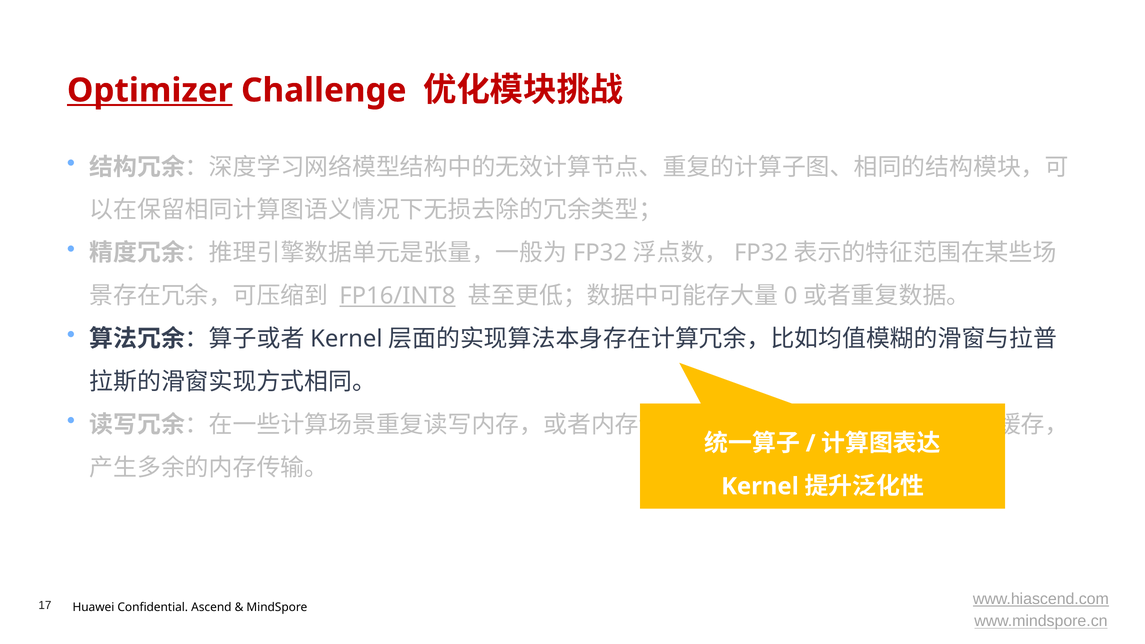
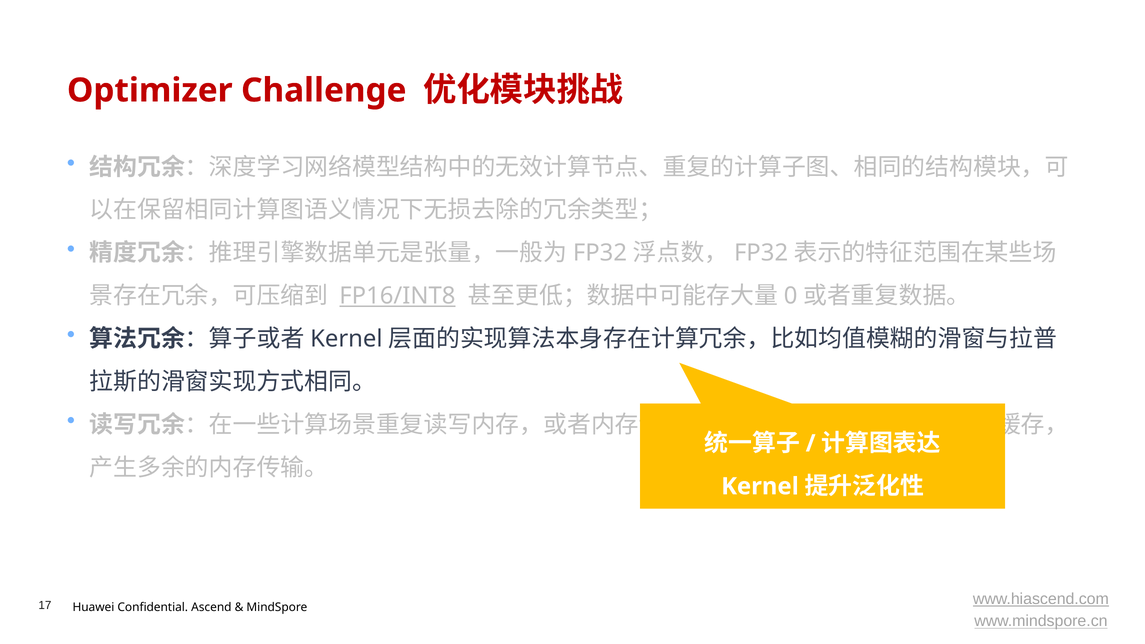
Optimizer underline: present -> none (150, 90)
